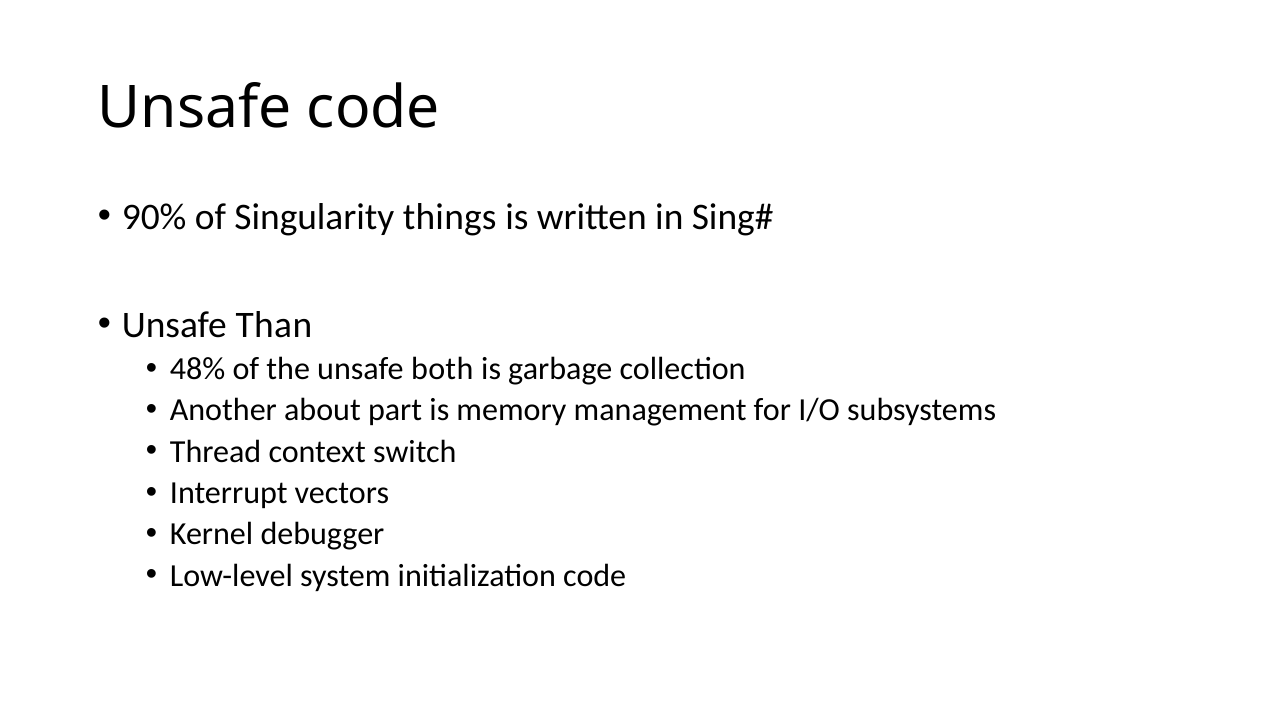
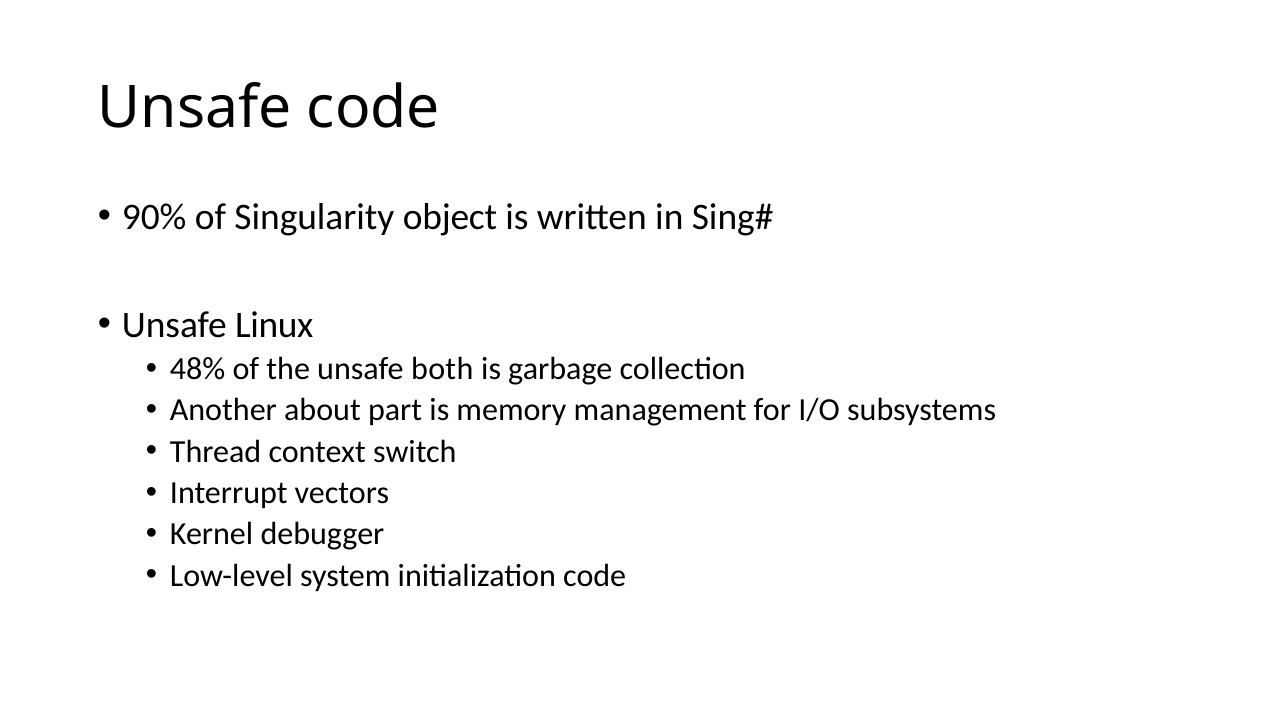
things: things -> object (450, 217)
Than: Than -> Linux (274, 325)
